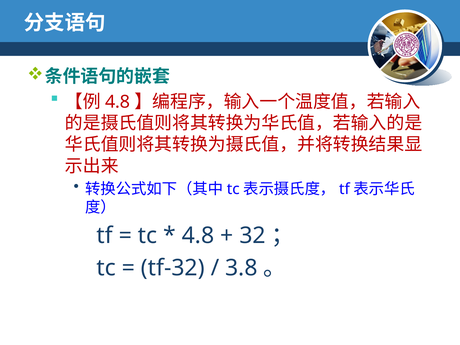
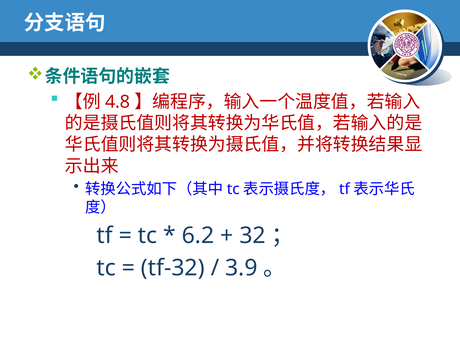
4.8: 4.8 -> 6.2 (198, 236)
3.8: 3.8 -> 3.9 (241, 268)
